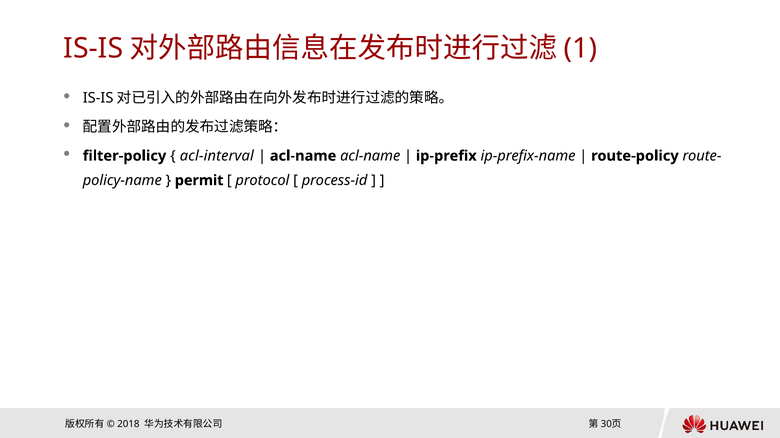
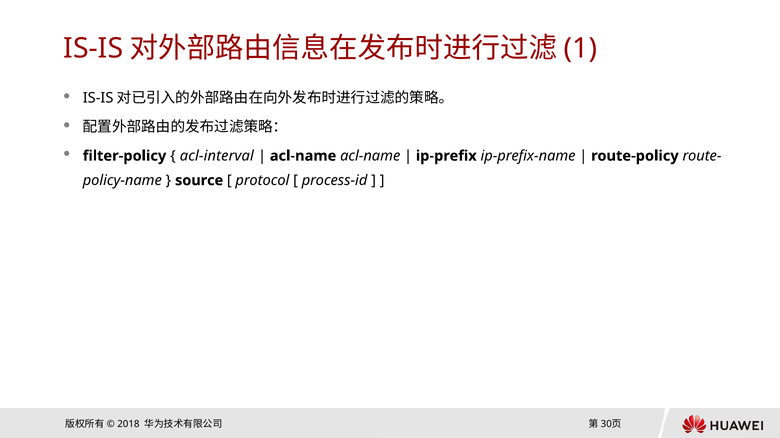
permit: permit -> source (199, 181)
